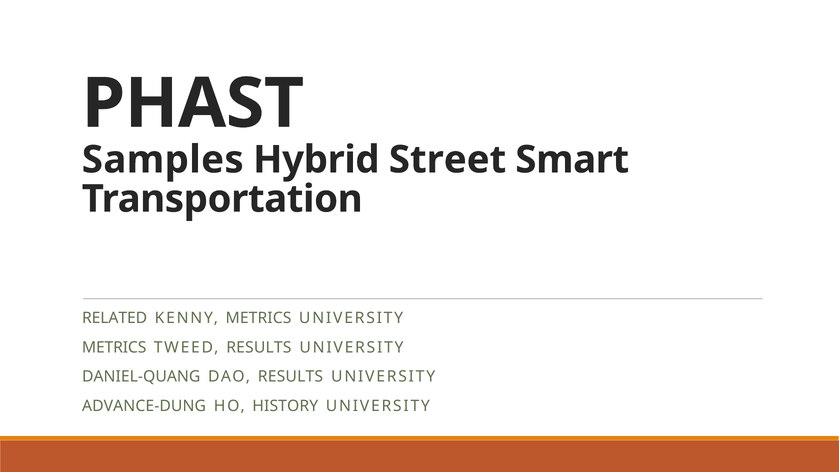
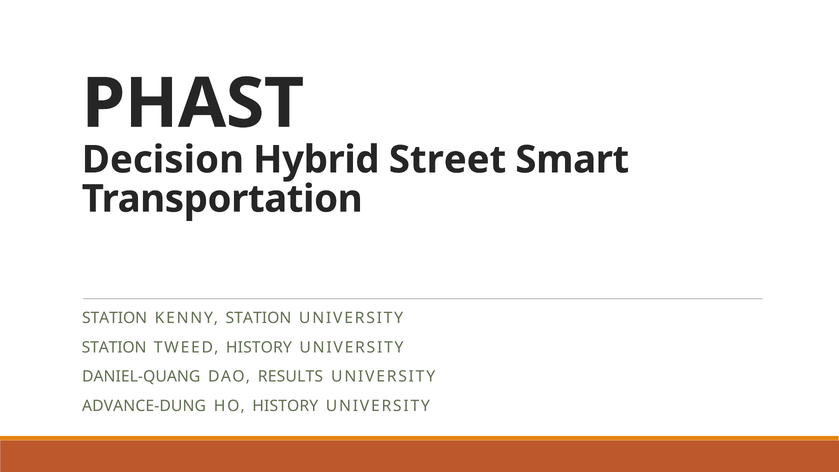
Samples: Samples -> Decision (163, 160)
RELATED: RELATED -> STATION (115, 318)
KENNY METRICS: METRICS -> STATION (258, 318)
METRICS: METRICS -> STATION (114, 347)
TWEED RESULTS: RESULTS -> HISTORY (259, 347)
